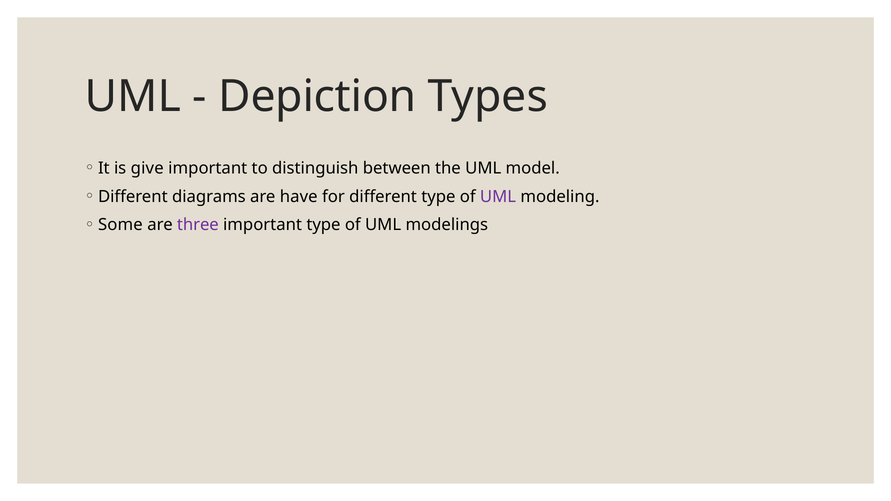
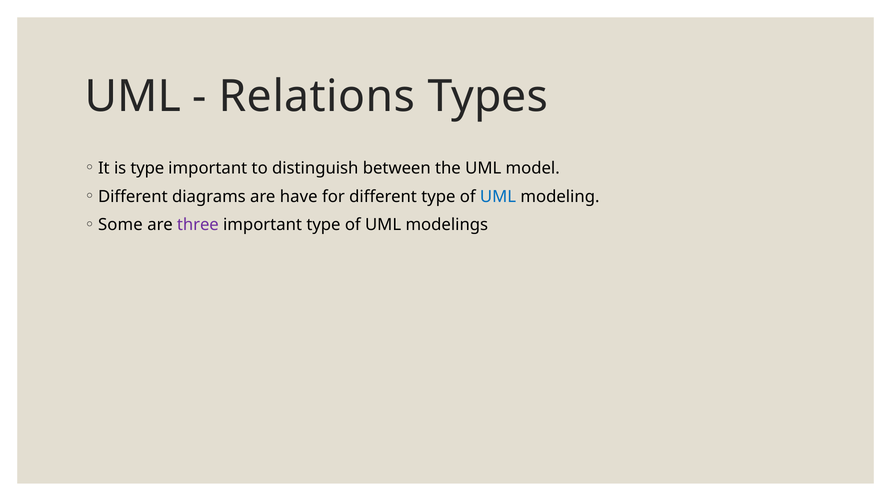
Depiction: Depiction -> Relations (317, 97)
is give: give -> type (147, 168)
UML colour: purple -> blue (498, 197)
